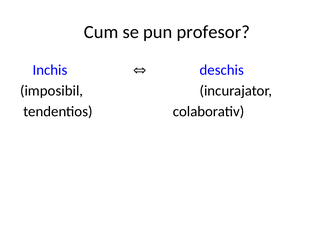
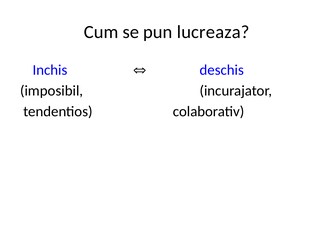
profesor: profesor -> lucreaza (213, 32)
